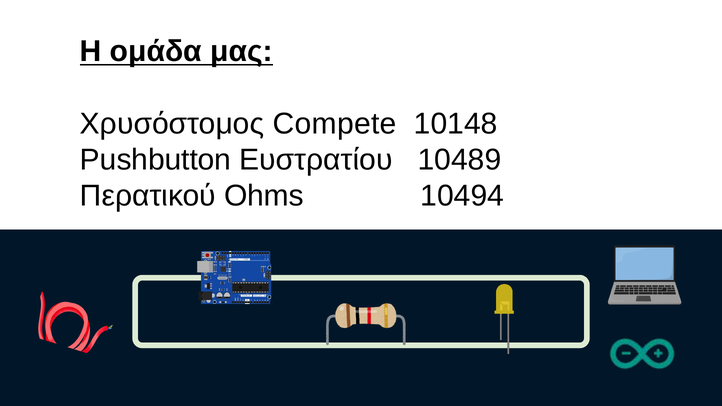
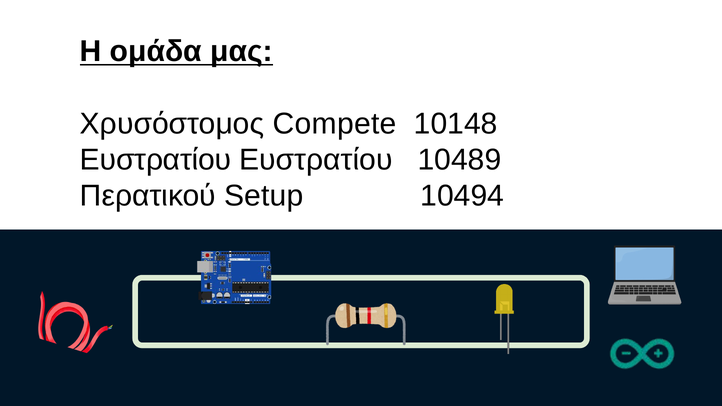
Pushbutton: Pushbutton -> Ευστρατίου (156, 160)
Ohms: Ohms -> Setup (264, 196)
